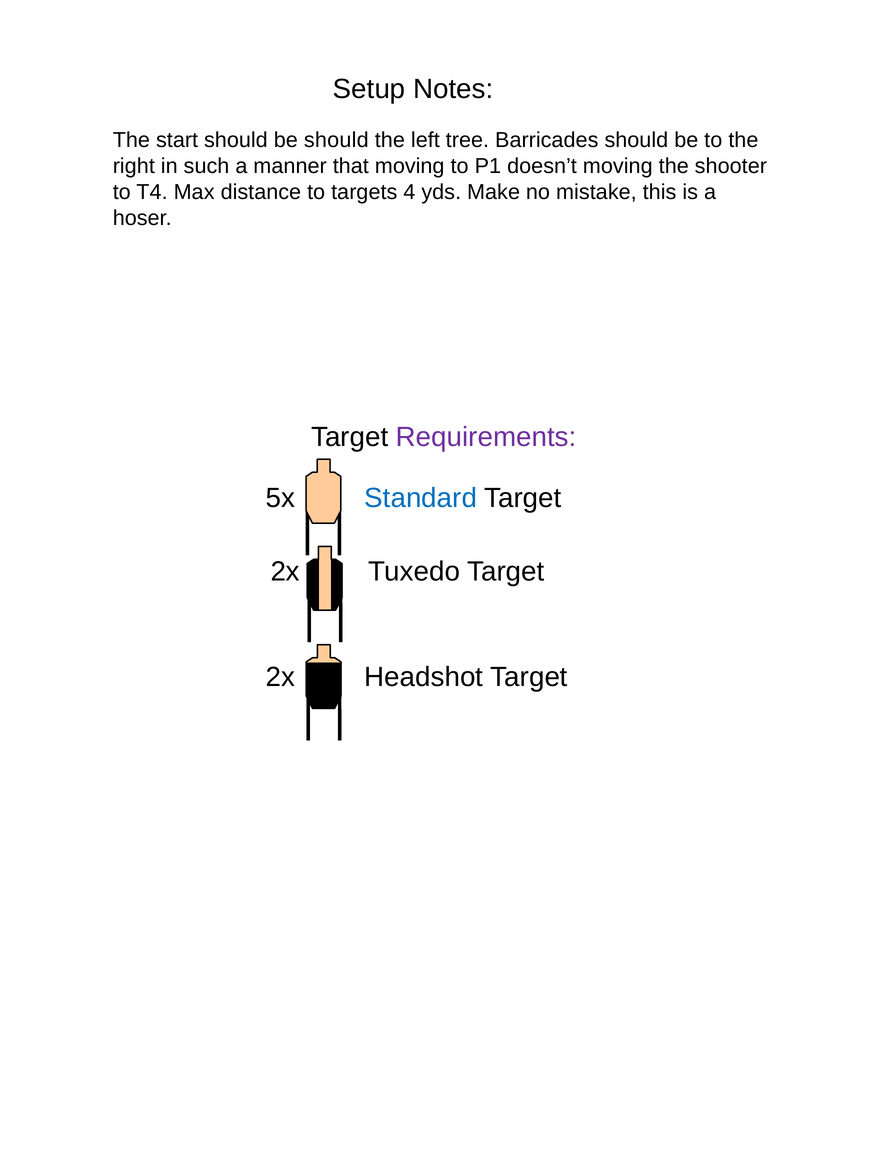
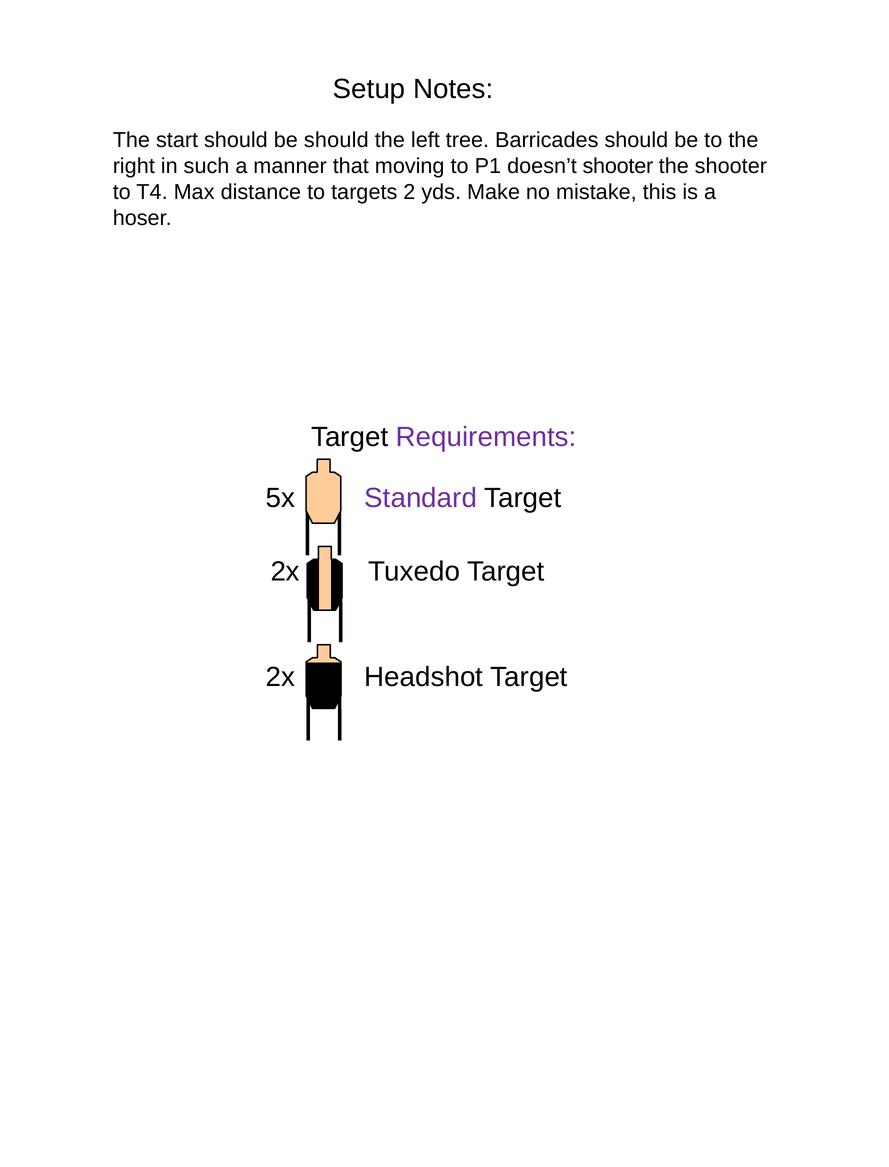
doesn’t moving: moving -> shooter (618, 166)
4: 4 -> 2 (409, 192)
Standard colour: blue -> purple (421, 498)
